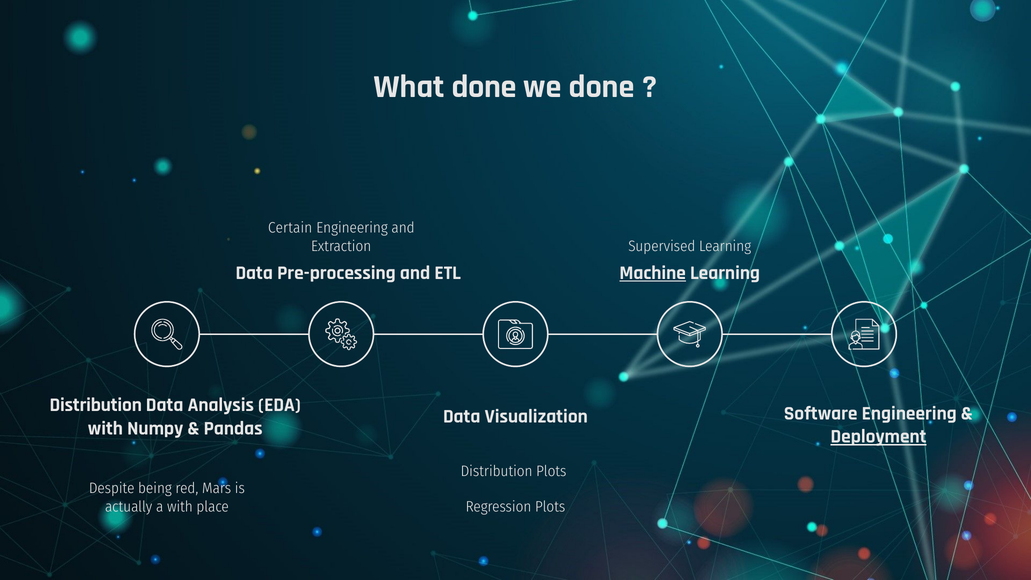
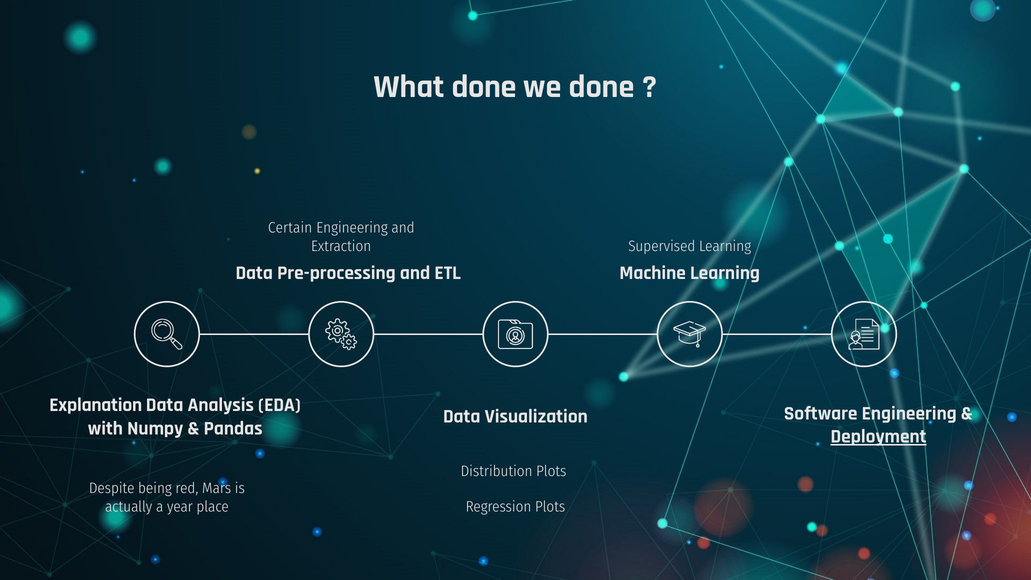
Machine underline: present -> none (653, 273)
Distribution: Distribution -> Explanation (96, 405)
a with: with -> year (180, 507)
